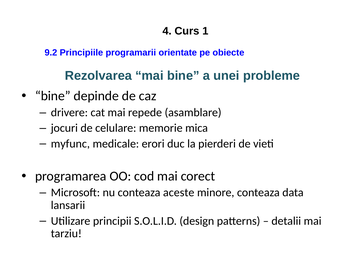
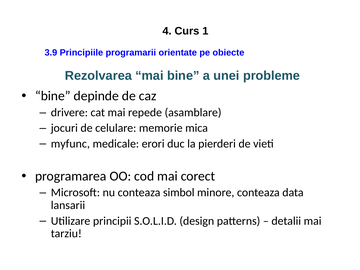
9.2: 9.2 -> 3.9 (51, 53)
aceste: aceste -> simbol (179, 193)
